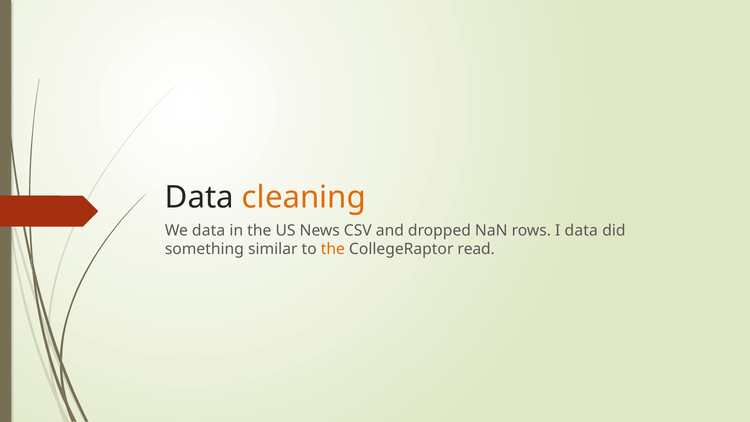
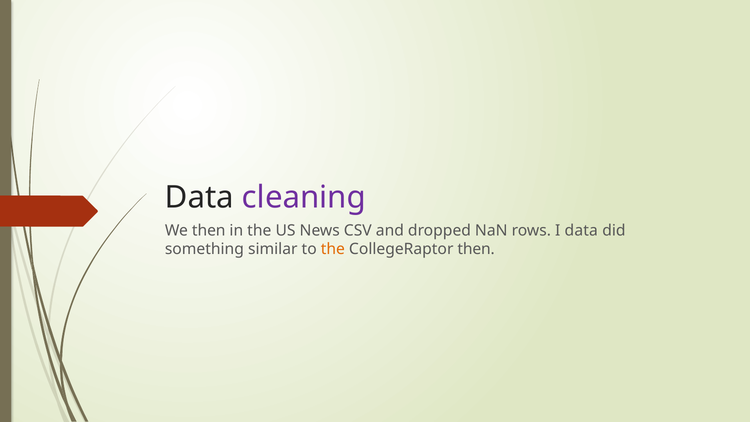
cleaning colour: orange -> purple (304, 198)
We data: data -> then (209, 230)
CollegeRaptor read: read -> then (476, 249)
